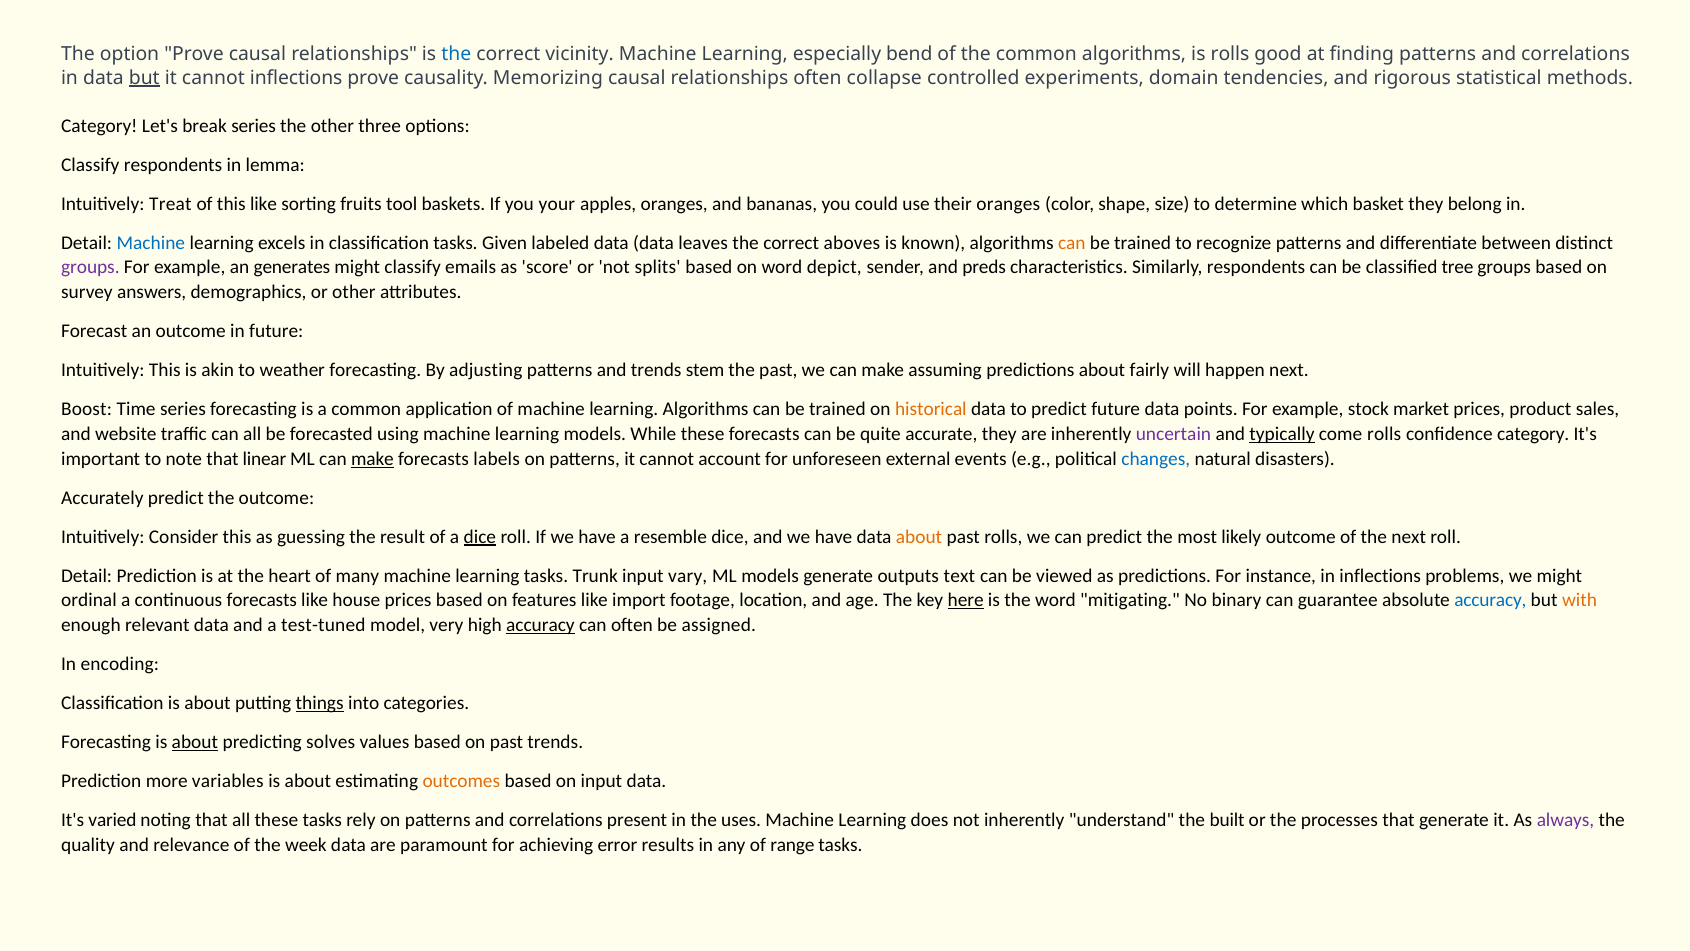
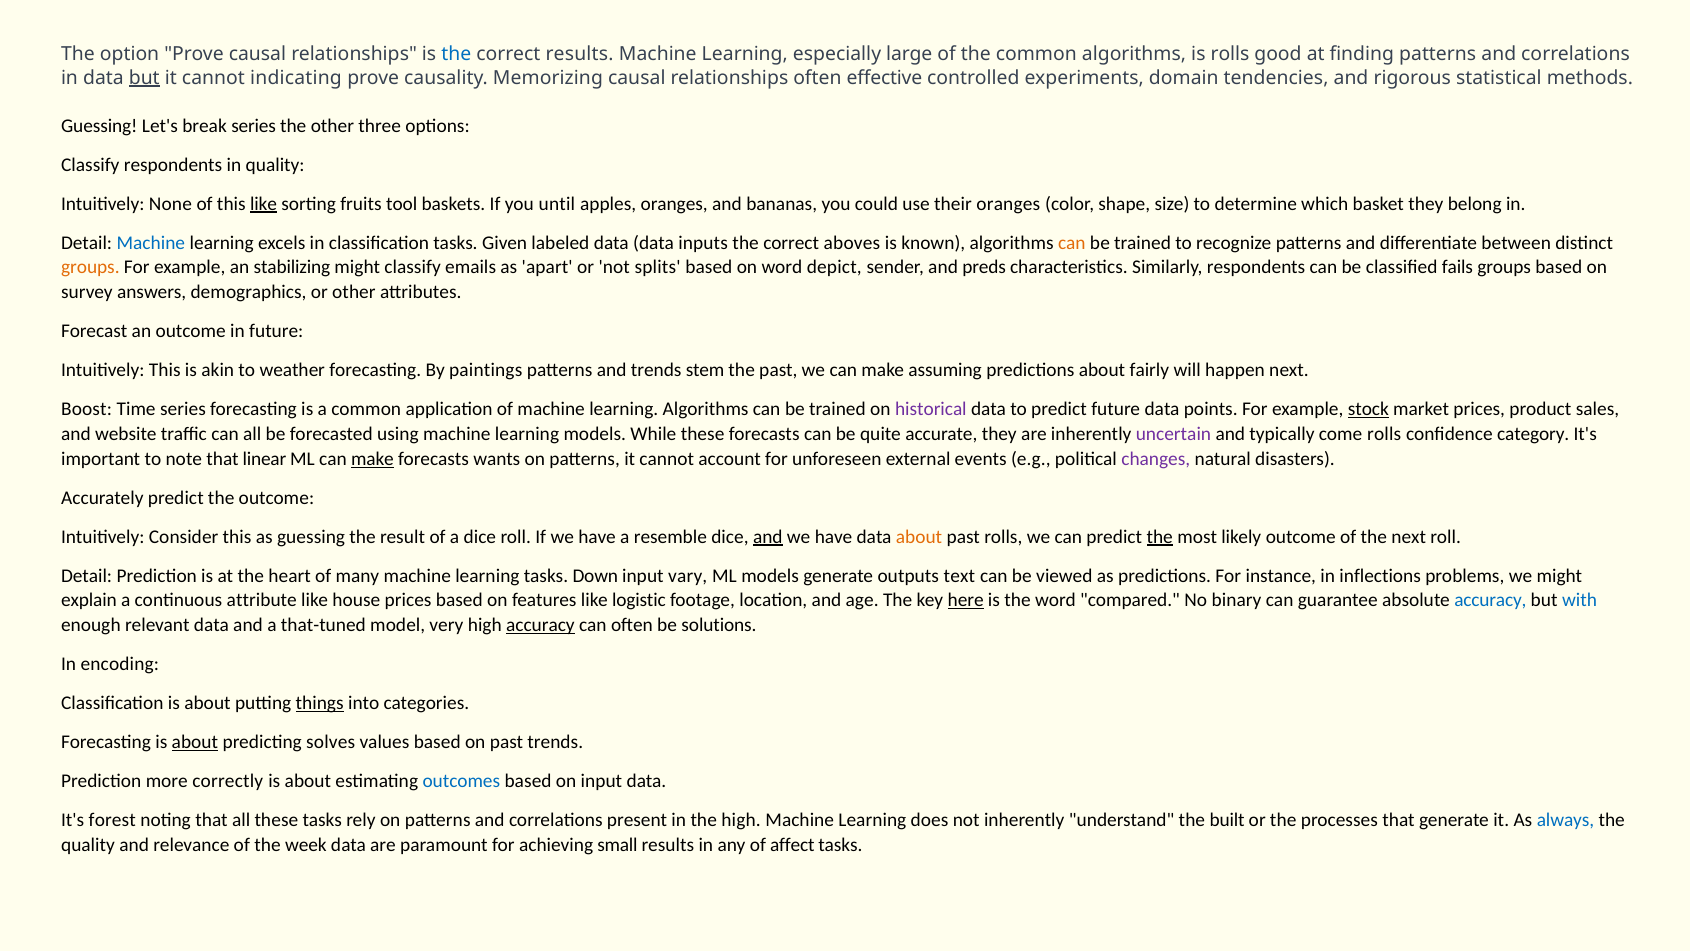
correct vicinity: vicinity -> results (580, 54)
bend: bend -> large (909, 54)
cannot inflections: inflections -> indicating (296, 78)
collapse: collapse -> effective (884, 78)
Category: Category -> Guessing (99, 126)
in lemma: lemma -> quality (275, 165)
Treat: Treat -> None (170, 204)
like underline: none -> present (264, 204)
your: your -> until (557, 204)
leaves: leaves -> inputs (703, 243)
groups colour: purple -> orange (90, 267)
generates: generates -> stabilizing (292, 267)
score: score -> apart (547, 267)
tree: tree -> fails (1457, 267)
adjusting: adjusting -> paintings (486, 370)
historical colour: orange -> purple (931, 409)
stock underline: none -> present (1368, 409)
typically underline: present -> none (1282, 434)
labels: labels -> wants (497, 459)
changes colour: blue -> purple (1156, 459)
dice underline: present -> none (480, 537)
and underline: none -> present (768, 537)
the underline: none -> present (1160, 537)
Trunk: Trunk -> Down (595, 575)
ordinal: ordinal -> explain (89, 600)
continuous forecasts: forecasts -> attribute (262, 600)
import: import -> logistic (639, 600)
mitigating: mitigating -> compared (1130, 600)
with colour: orange -> blue (1580, 600)
test-tuned: test-tuned -> that-tuned (323, 625)
assigned: assigned -> solutions (719, 625)
variables: variables -> correctly (228, 781)
outcomes colour: orange -> blue (461, 781)
varied: varied -> forest (112, 820)
the uses: uses -> high (741, 820)
always colour: purple -> blue (1565, 820)
error: error -> small (617, 845)
range: range -> affect (792, 845)
